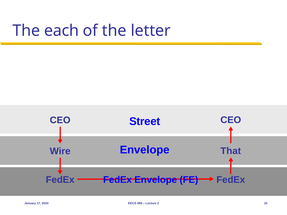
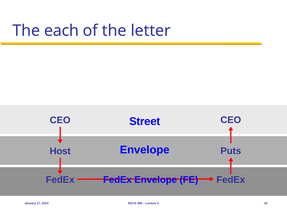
That: That -> Puts (231, 151)
Wire: Wire -> Host (60, 151)
